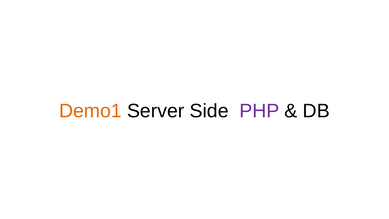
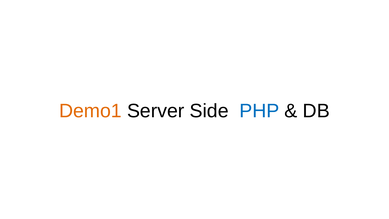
PHP colour: purple -> blue (259, 111)
